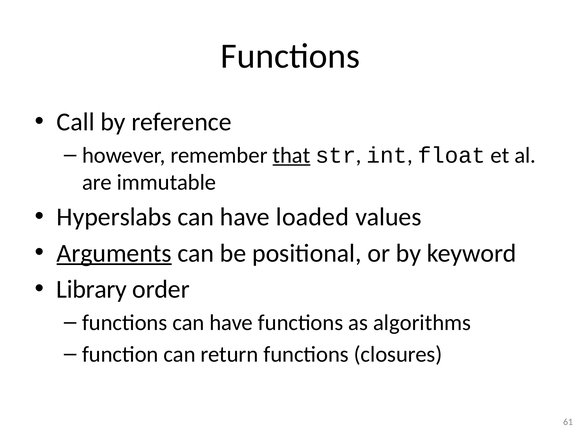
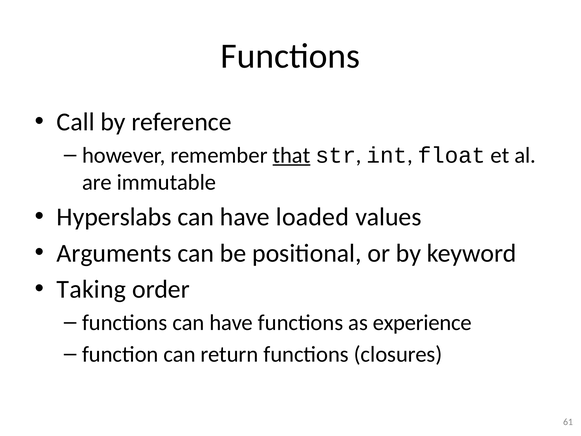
Arguments underline: present -> none (114, 253)
Library: Library -> Taking (91, 289)
algorithms: algorithms -> experience (422, 323)
